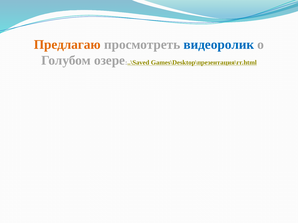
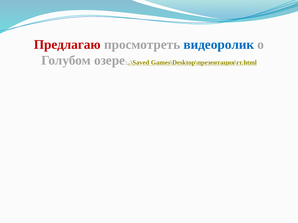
Предлагаю colour: orange -> red (67, 45)
